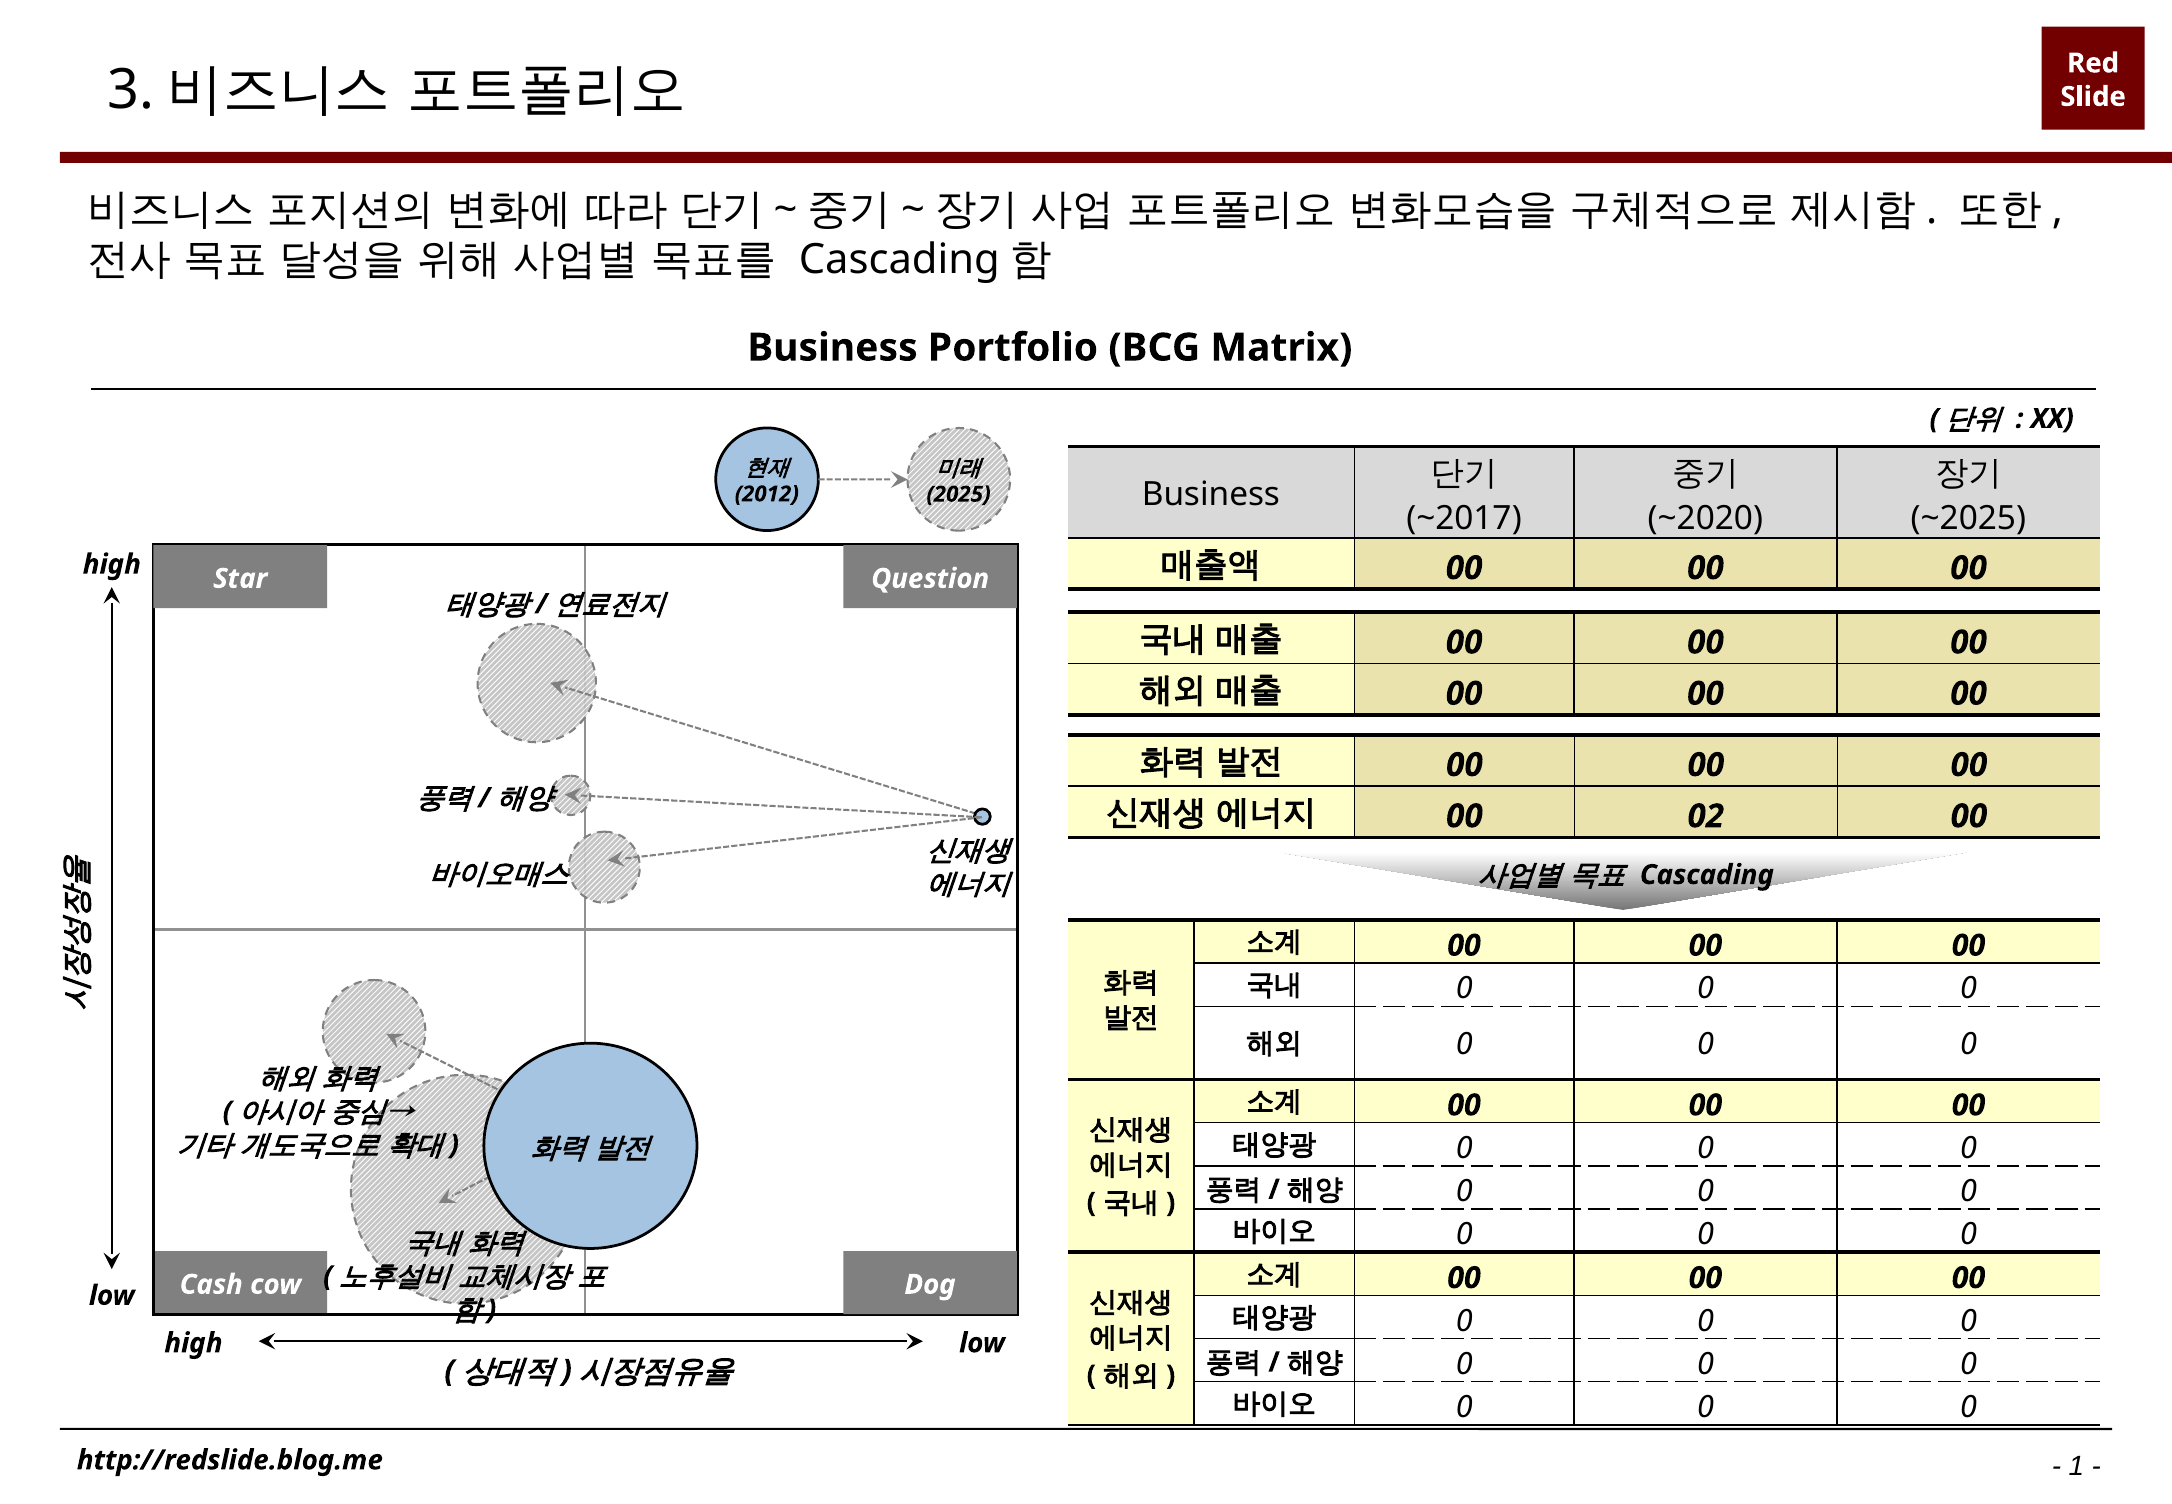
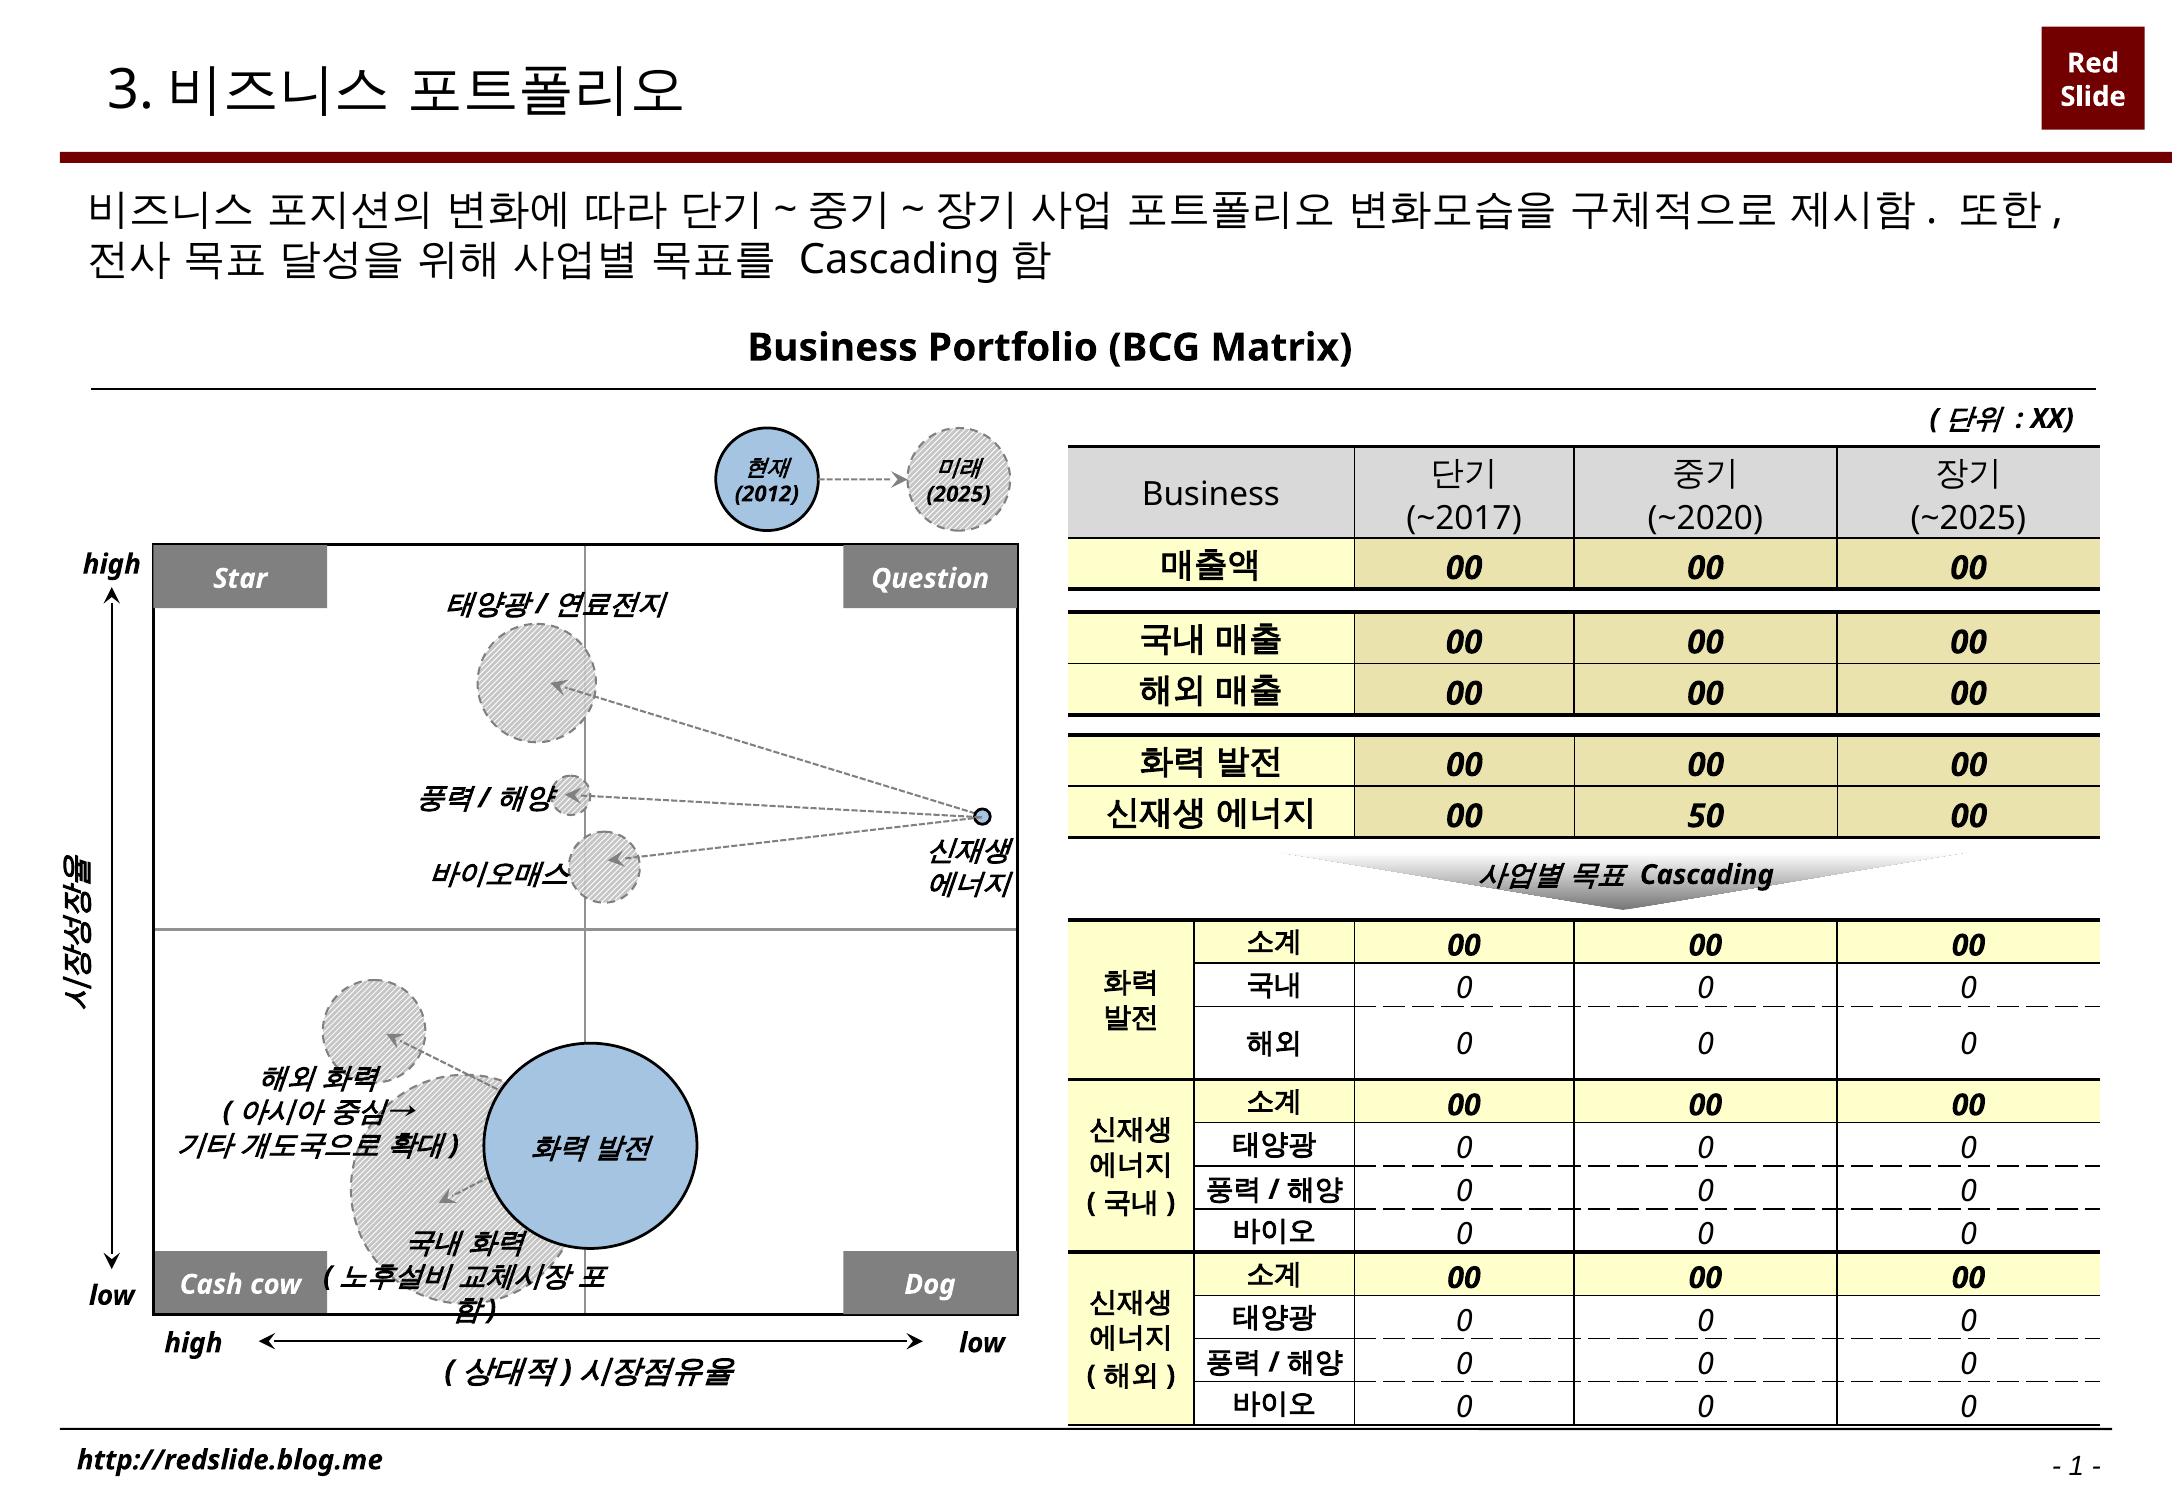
02: 02 -> 50 (1706, 816)
